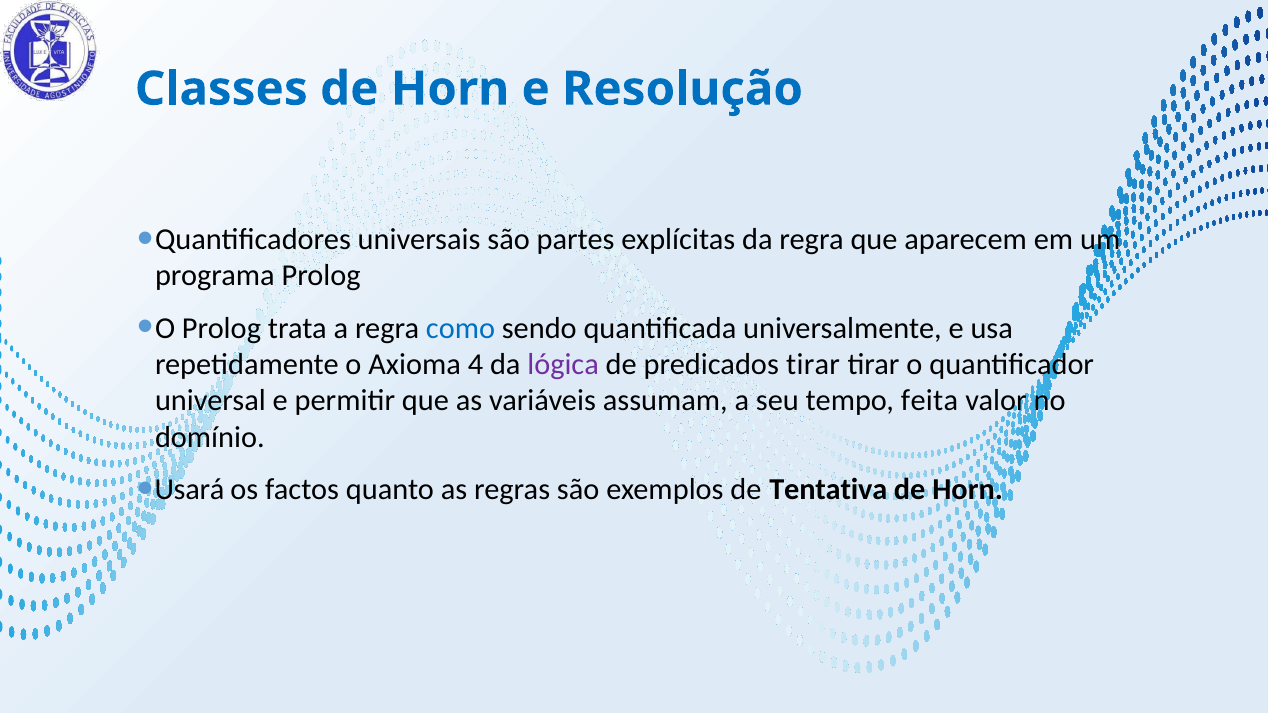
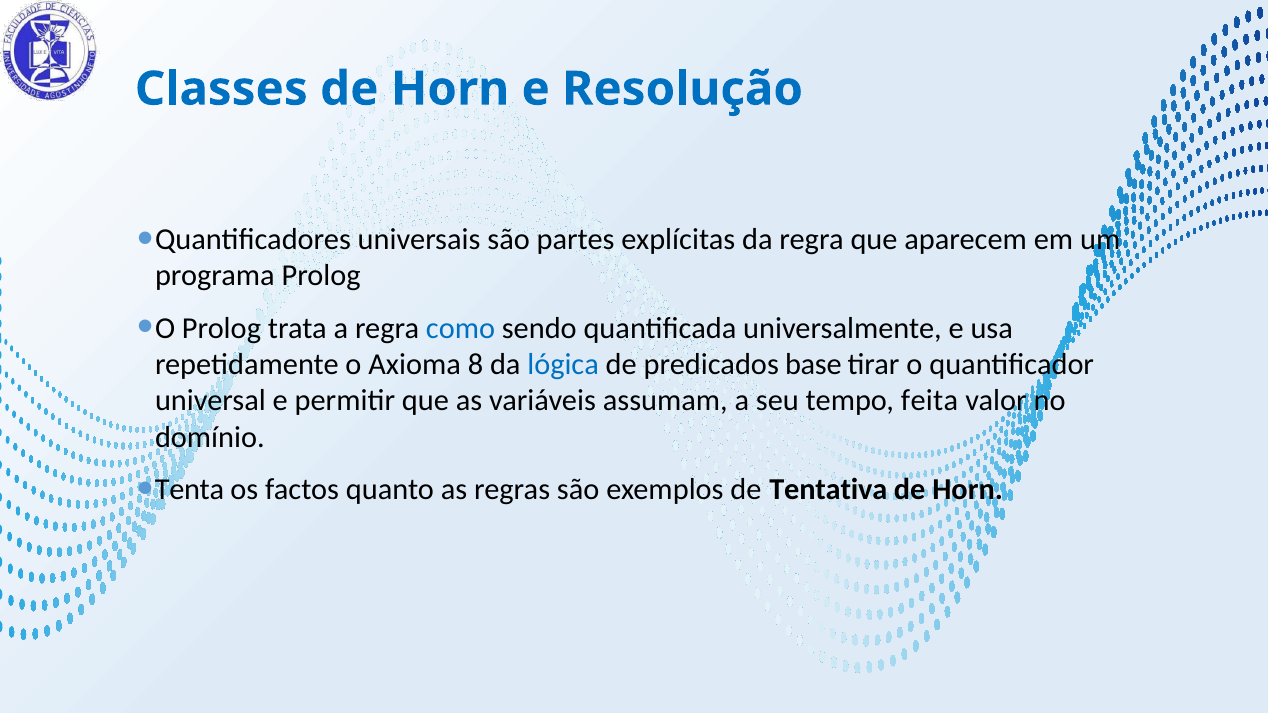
4: 4 -> 8 (475, 365)
lógica colour: purple -> blue (563, 365)
predicados tirar: tirar -> base (813, 365)
Usará: Usará -> Tenta (189, 490)
